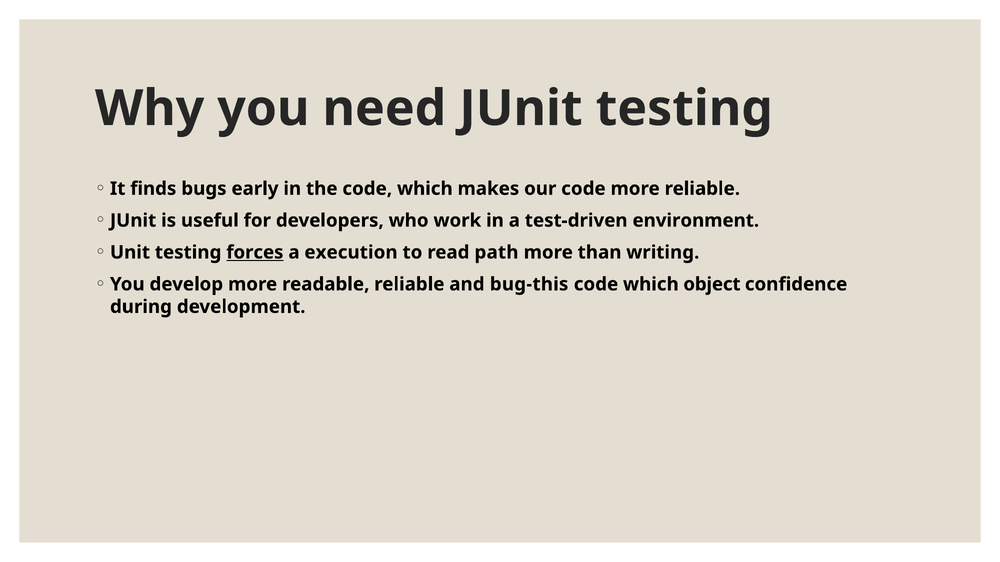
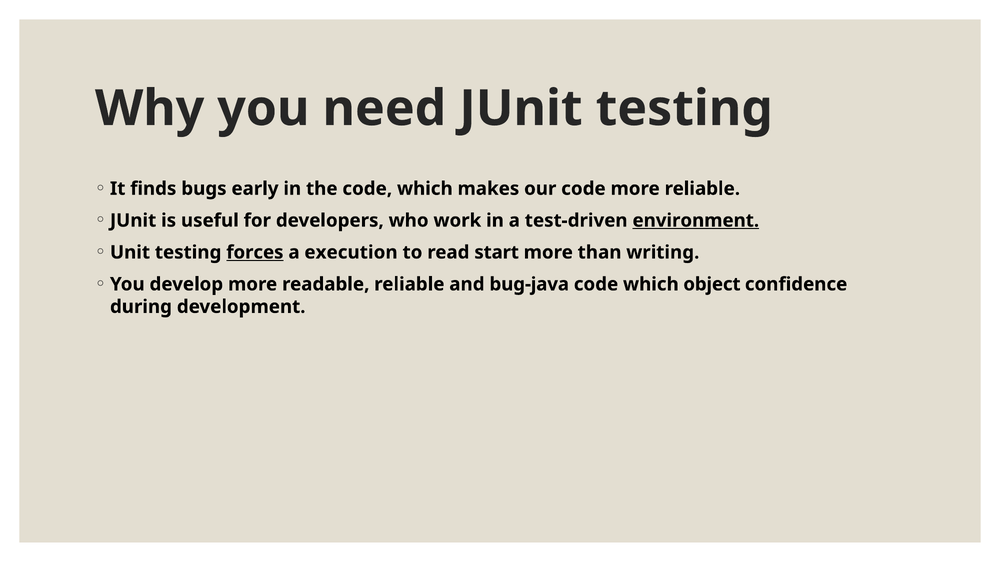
environment underline: none -> present (696, 221)
path: path -> start (497, 253)
bug-this: bug-this -> bug-java (529, 284)
